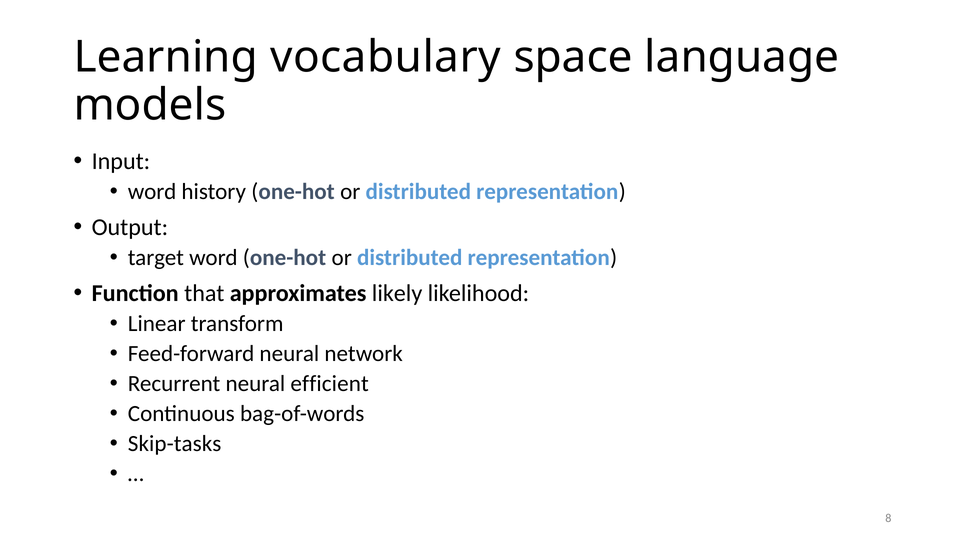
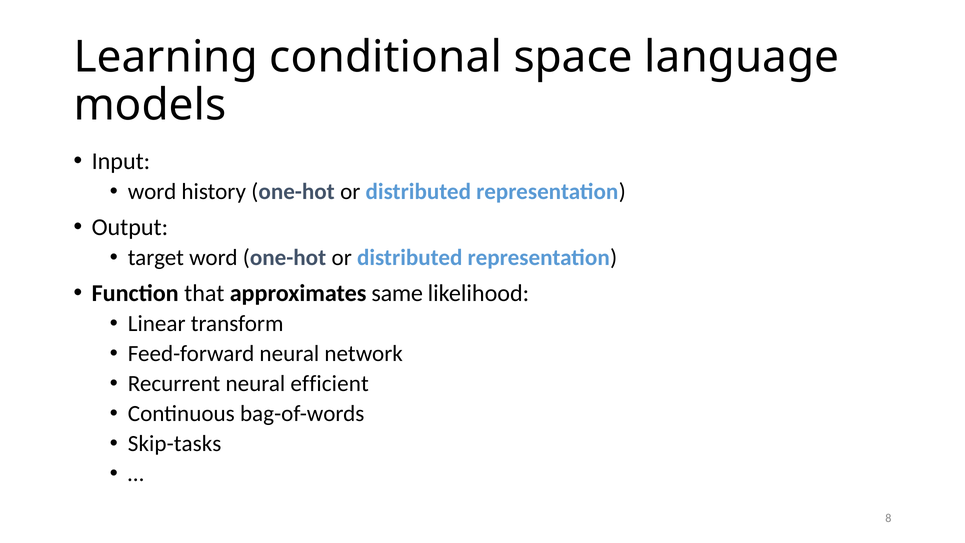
vocabulary: vocabulary -> conditional (386, 57)
likely: likely -> same (397, 293)
